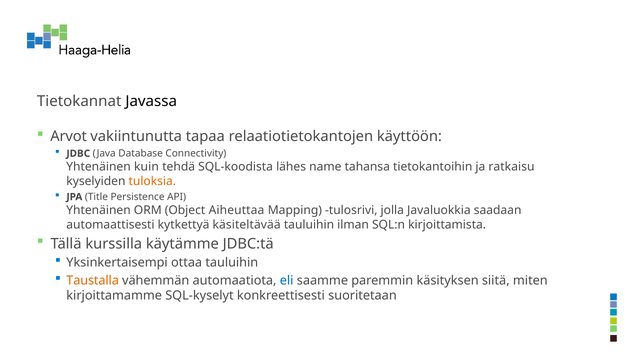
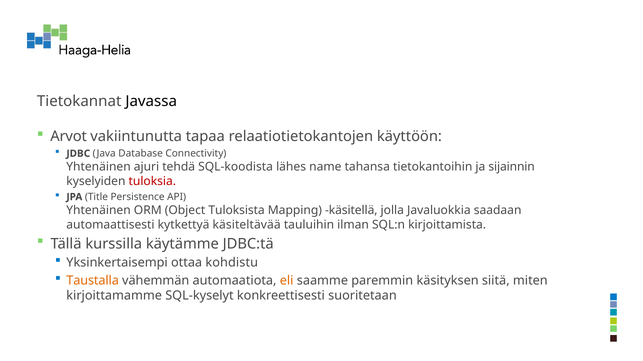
kuin: kuin -> ajuri (146, 167)
ratkaisu: ratkaisu -> sijainnin (512, 167)
tuloksia colour: orange -> red (152, 182)
Aiheuttaa: Aiheuttaa -> Tuloksista (237, 211)
tulosrivi: tulosrivi -> käsitellä (351, 211)
ottaa tauluihin: tauluihin -> kohdistu (232, 263)
eli colour: blue -> orange (287, 281)
